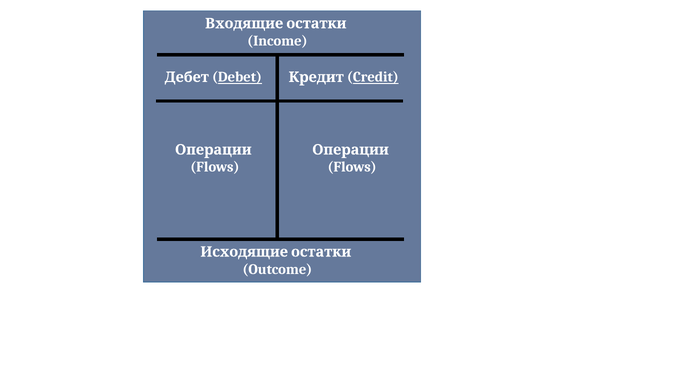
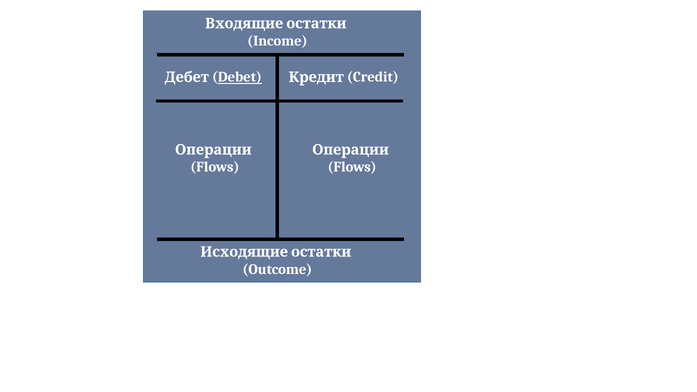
Credit underline: present -> none (376, 77)
